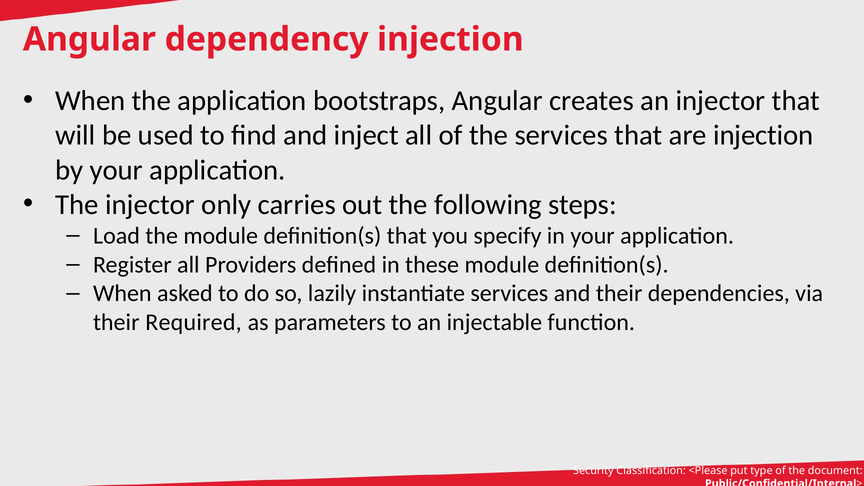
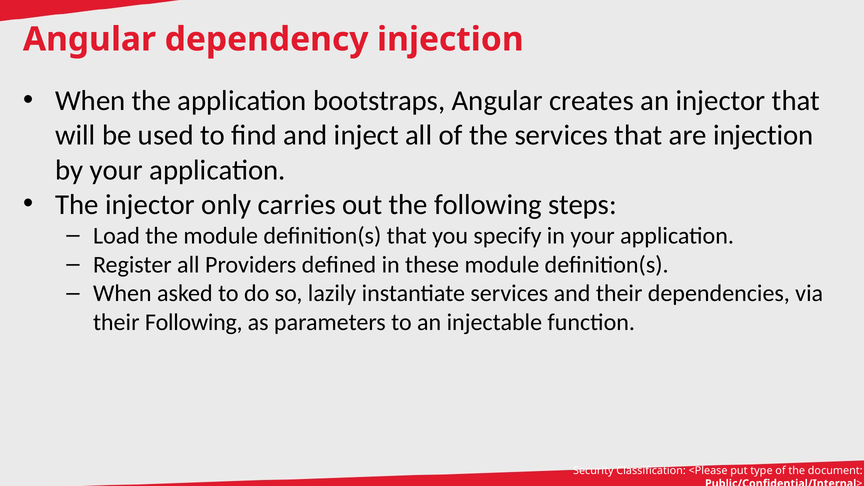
their Required: Required -> Following (194, 322)
